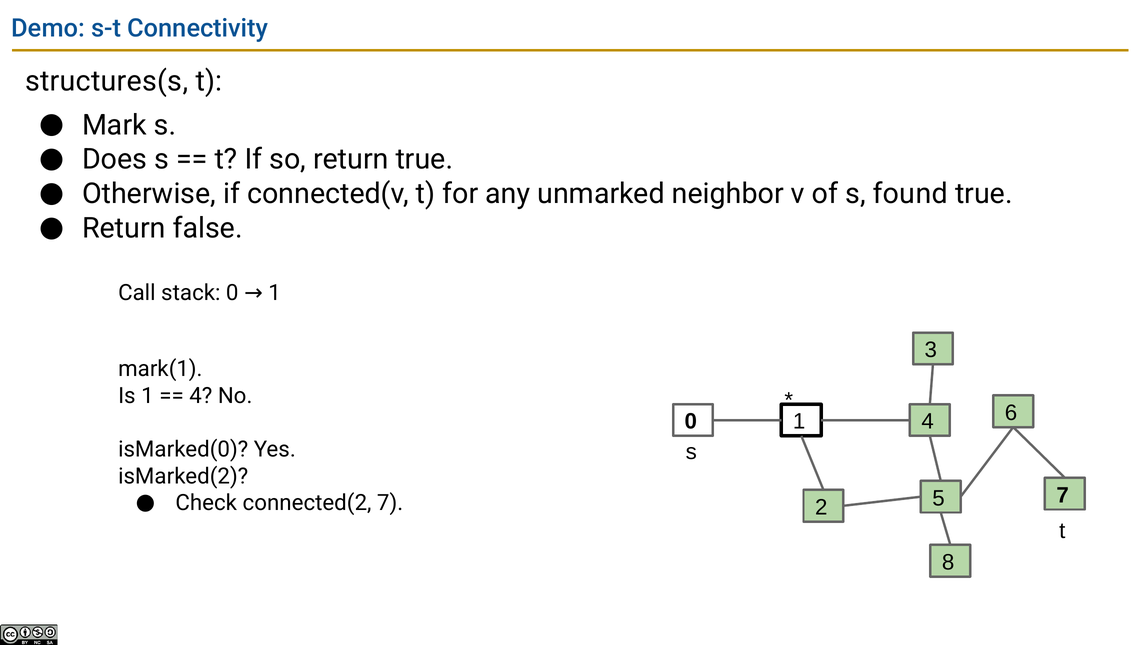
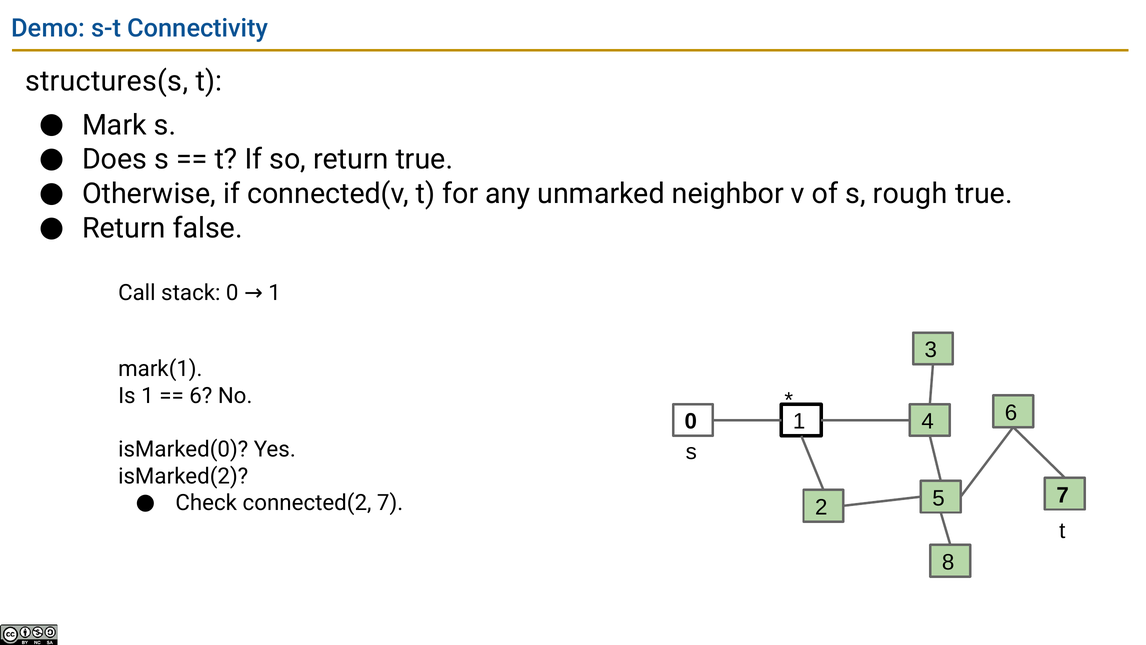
found: found -> rough (910, 194)
4: 4 -> 6 (201, 396)
